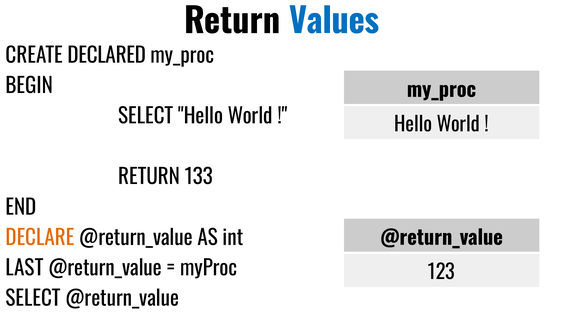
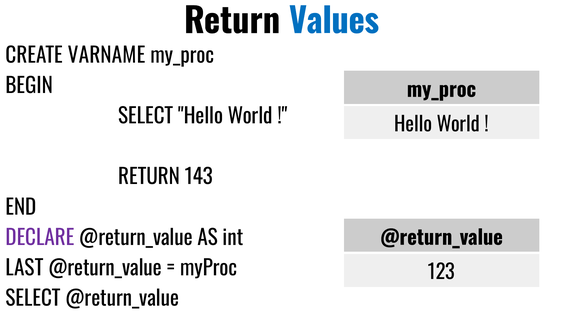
DECLARED: DECLARED -> VARNAME (107, 56)
133: 133 -> 143 (199, 177)
DECLARE colour: orange -> purple (40, 238)
